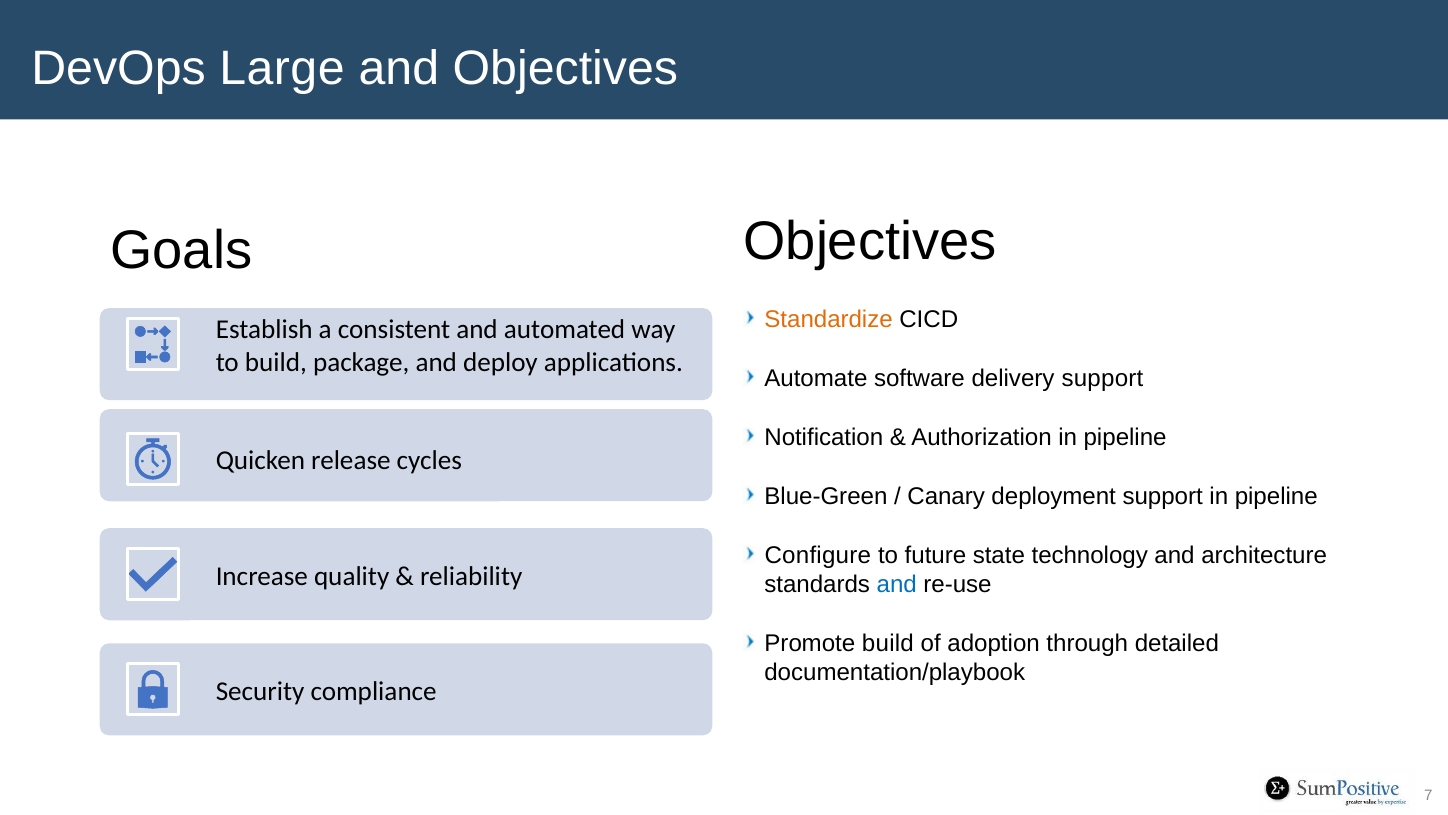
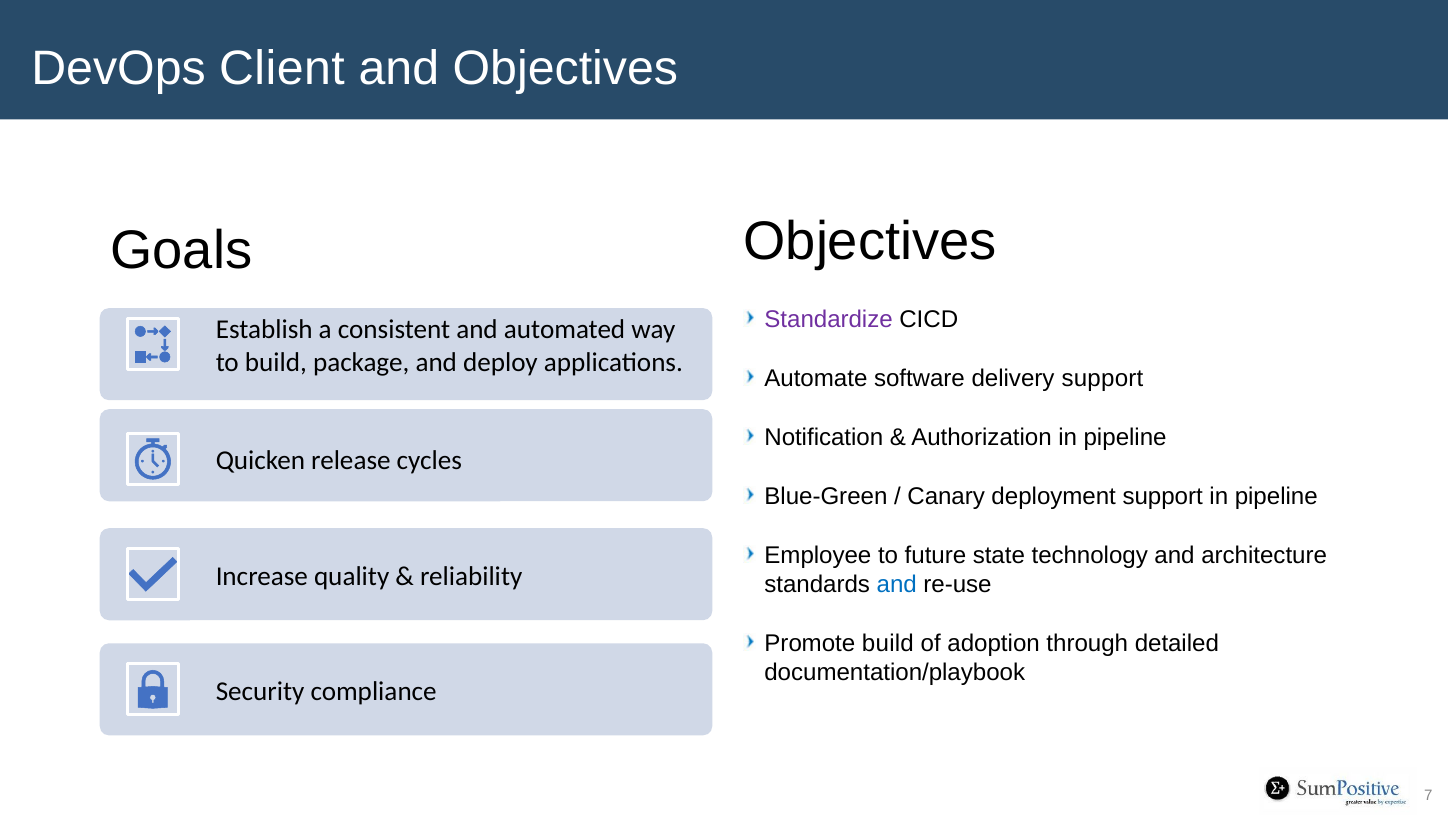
Large: Large -> Client (282, 69)
Standardize colour: orange -> purple (829, 319)
Configure: Configure -> Employee (818, 555)
